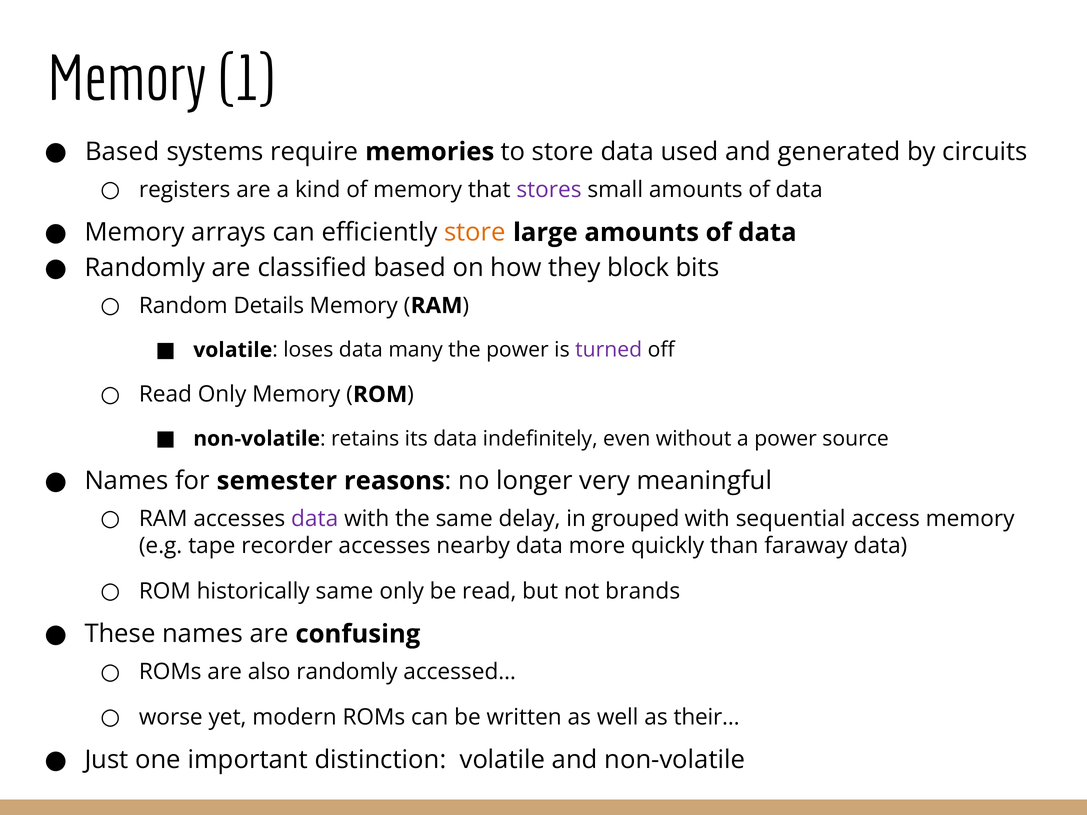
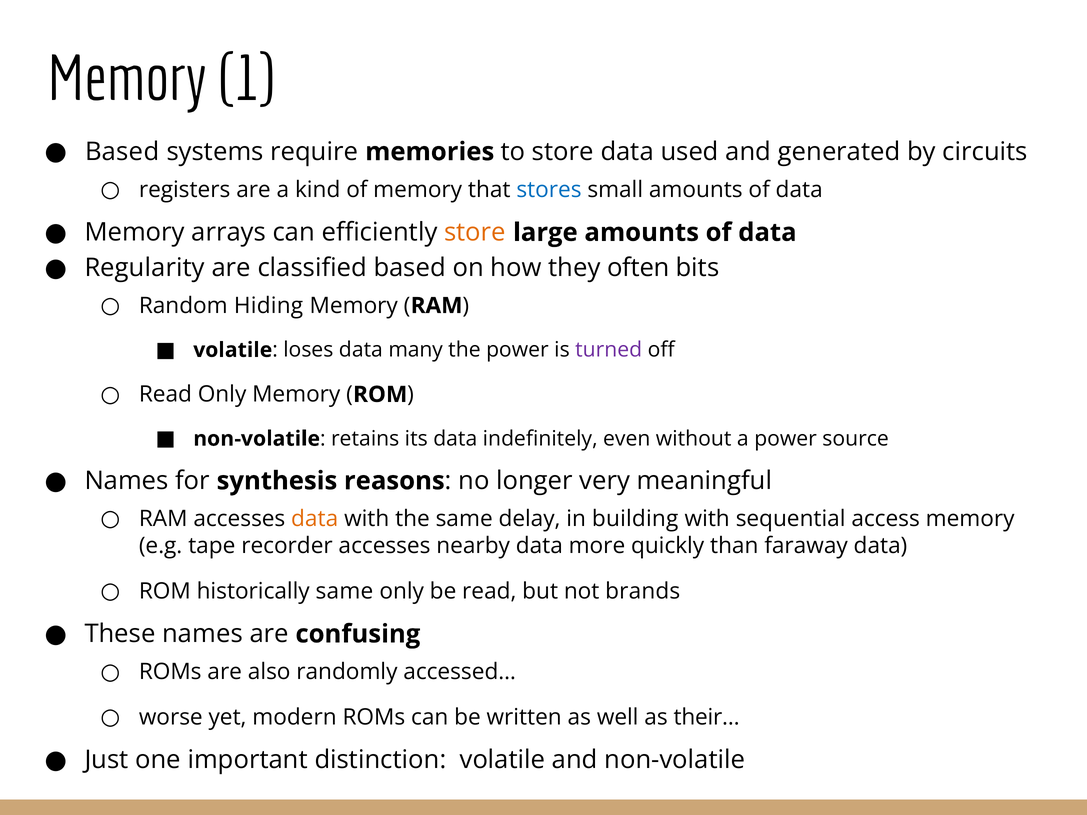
stores colour: purple -> blue (549, 190)
Randomly: Randomly -> Regularity (145, 268)
block: block -> often (638, 268)
Details: Details -> Hiding (269, 306)
semester: semester -> synthesis (277, 481)
data colour: purple -> orange (315, 519)
grouped: grouped -> building (635, 519)
